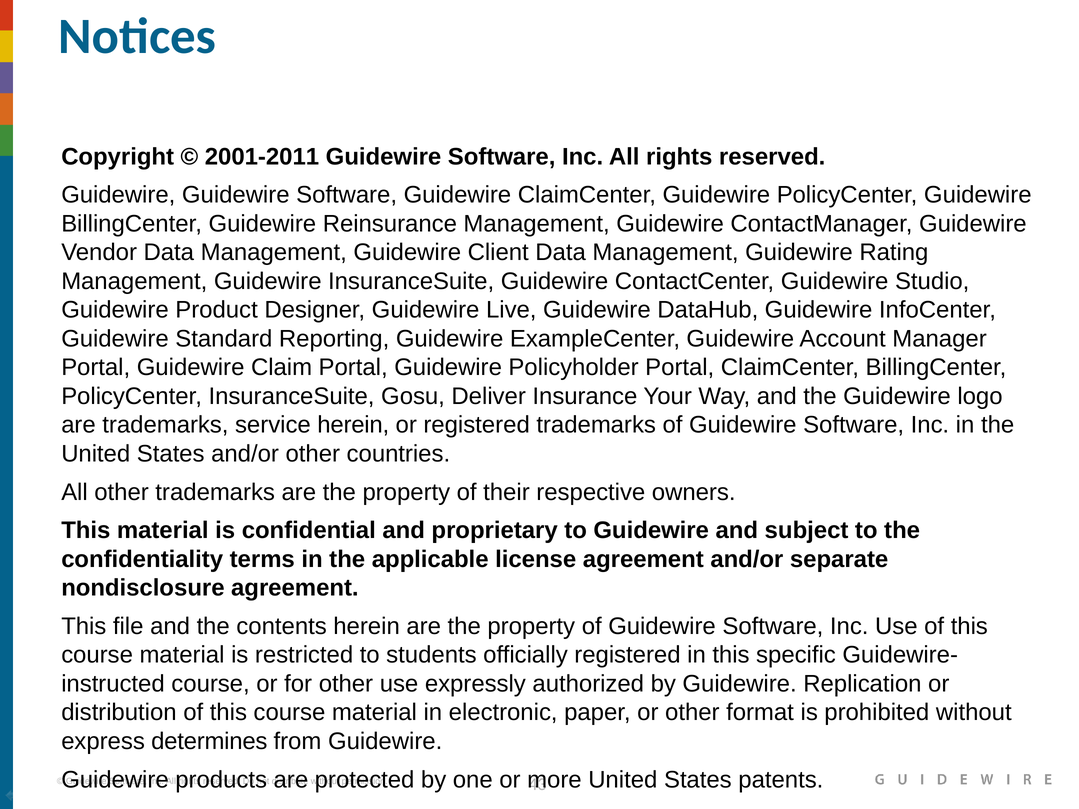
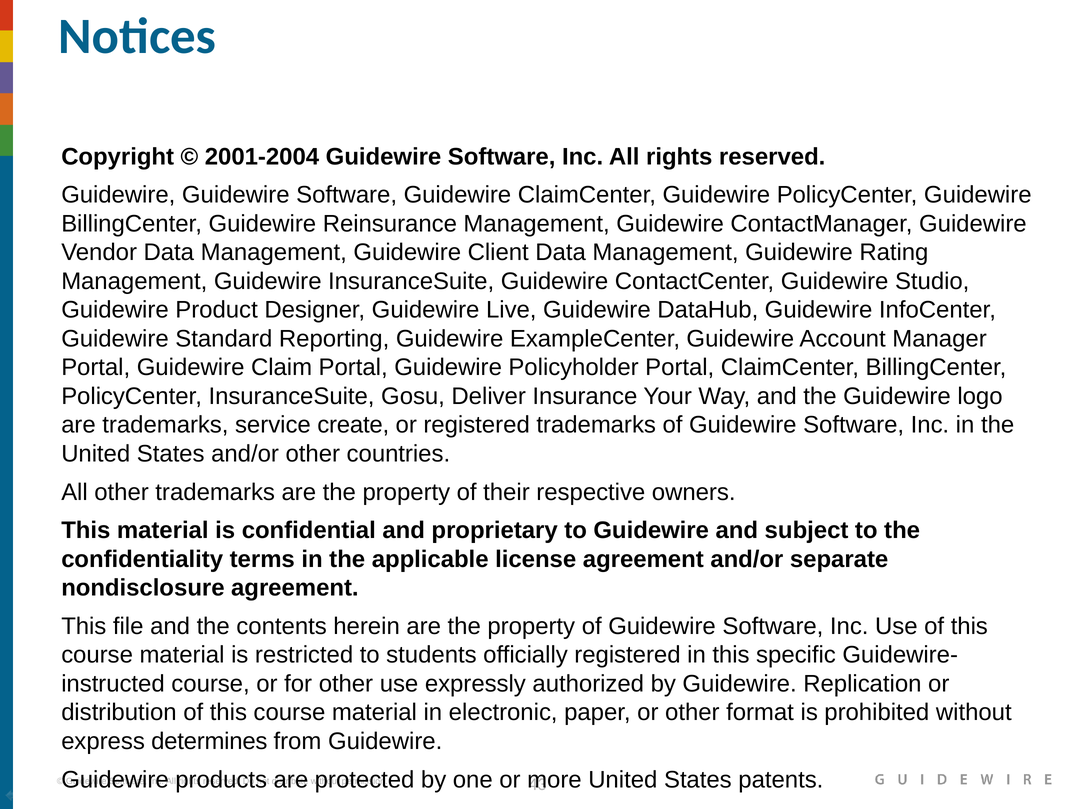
2001-2011: 2001-2011 -> 2001-2004 (262, 157)
service herein: herein -> create (353, 425)
